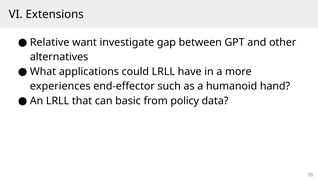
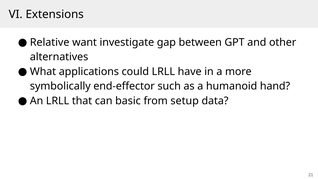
experiences: experiences -> symbolically (60, 86)
policy: policy -> setup (185, 101)
